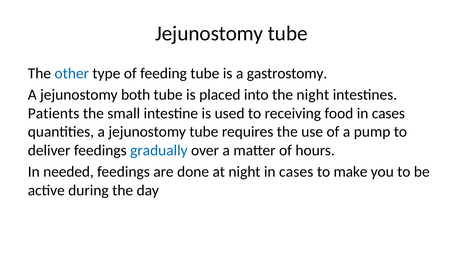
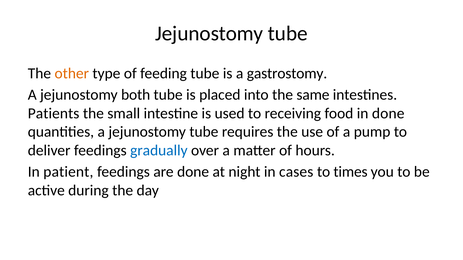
other colour: blue -> orange (72, 73)
the night: night -> same (313, 95)
food in cases: cases -> done (388, 114)
needed: needed -> patient (68, 172)
make: make -> times (351, 172)
